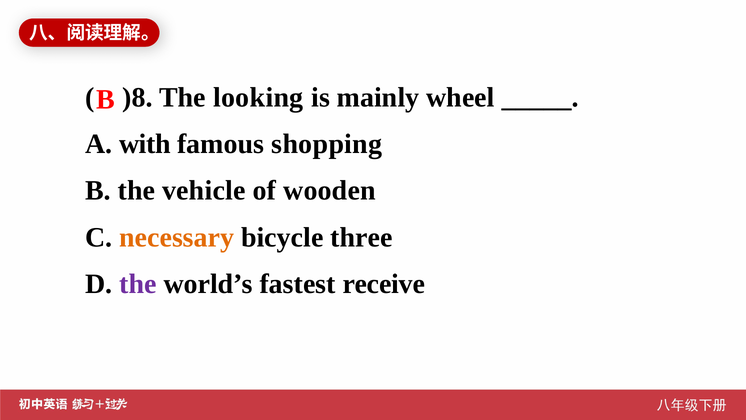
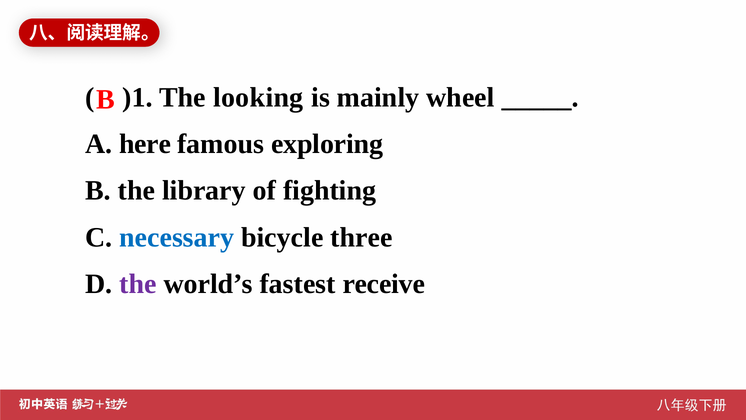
)8: )8 -> )1 (137, 97)
with: with -> here (145, 144)
shopping: shopping -> exploring (327, 144)
vehicle: vehicle -> library (204, 191)
wooden: wooden -> fighting (330, 191)
necessary colour: orange -> blue (177, 237)
